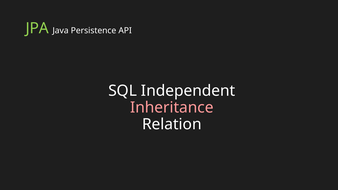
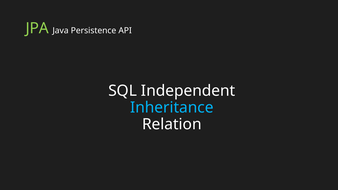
Inheritance colour: pink -> light blue (172, 107)
